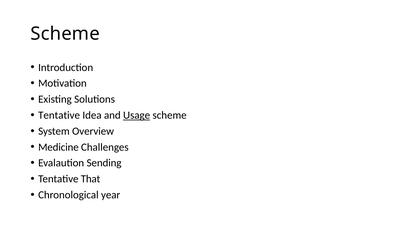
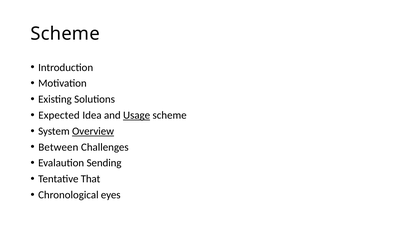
Tentative: Tentative -> Expected (59, 115)
Overview underline: none -> present (93, 131)
Medicine: Medicine -> Between (58, 147)
year: year -> eyes (111, 195)
